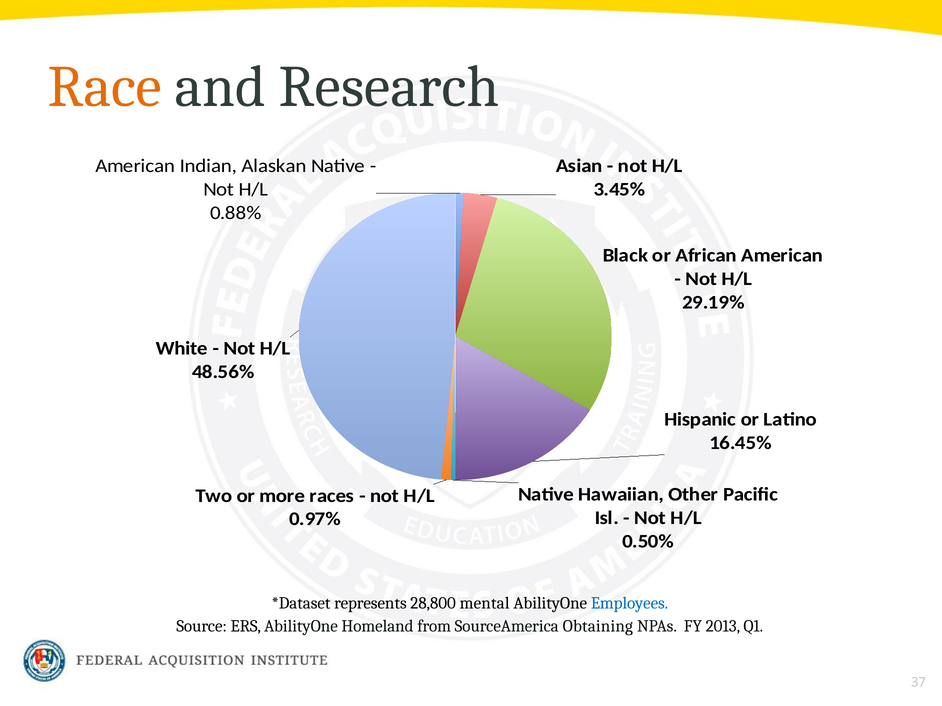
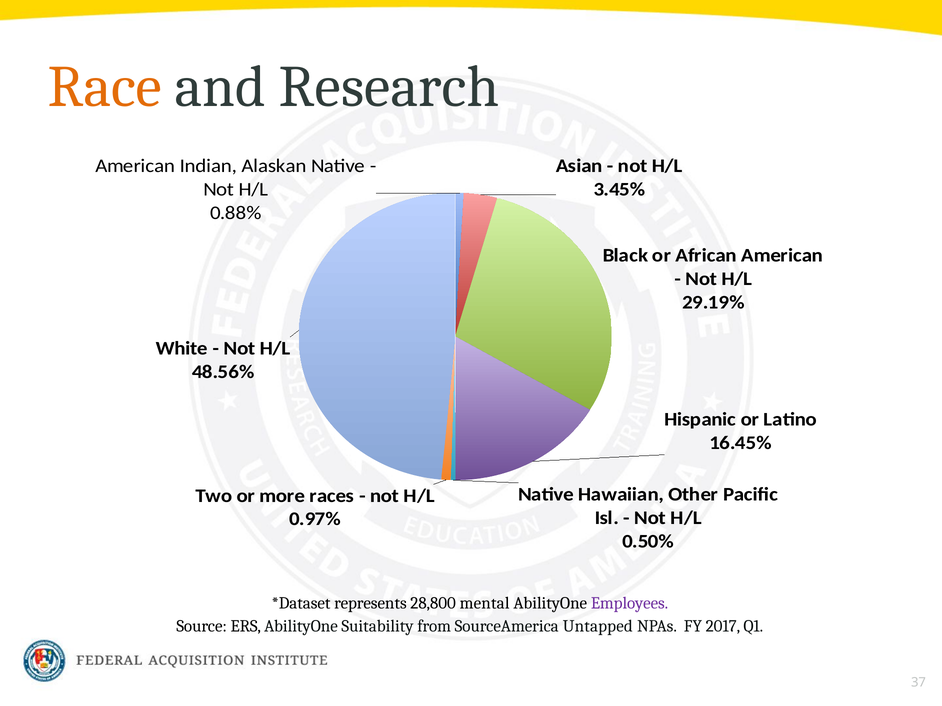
Employees colour: blue -> purple (630, 604)
Homeland: Homeland -> Suitability (377, 627)
Obtaining: Obtaining -> Untapped (598, 627)
2013: 2013 -> 2017 (723, 627)
